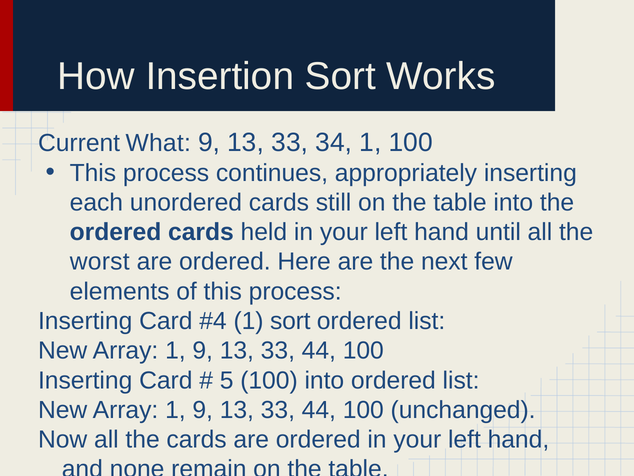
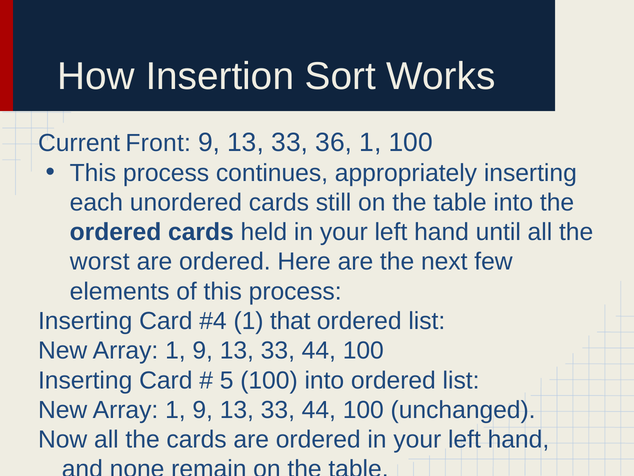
What: What -> Front (158, 143)
34: 34 -> 36 (334, 142)
1 sort: sort -> that (290, 321)
